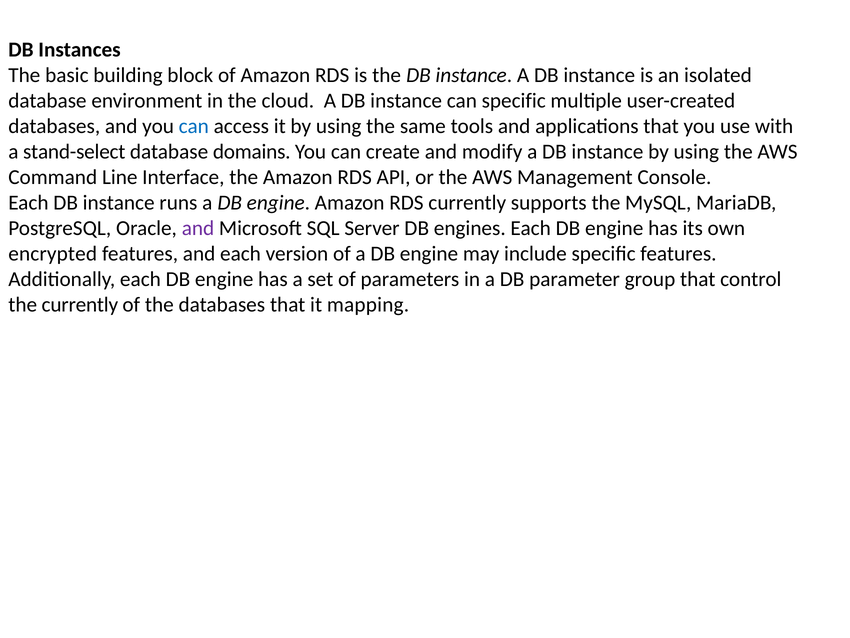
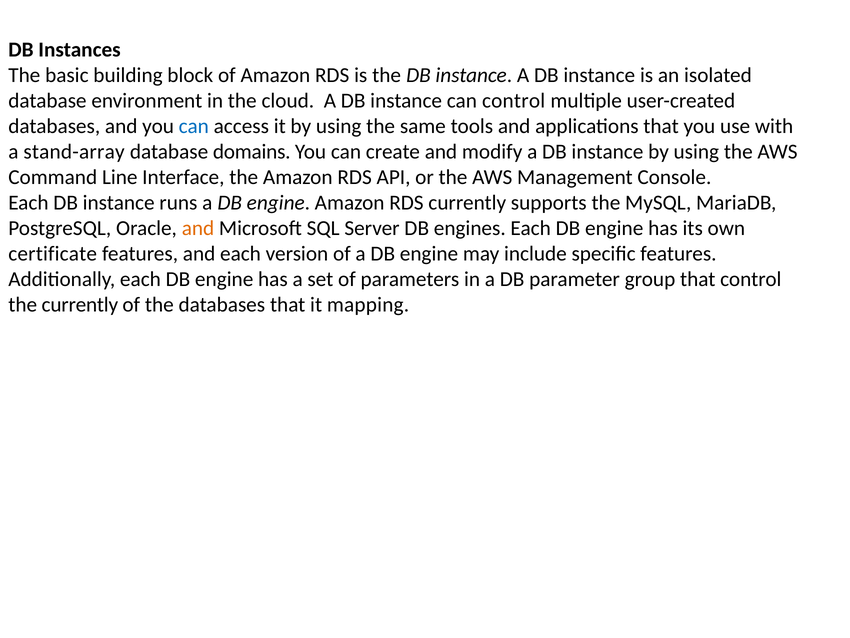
can specific: specific -> control (514, 101)
stand-select: stand-select -> stand-array (74, 152)
and colour: purple -> orange (198, 228)
encrypted: encrypted -> certificate (53, 254)
